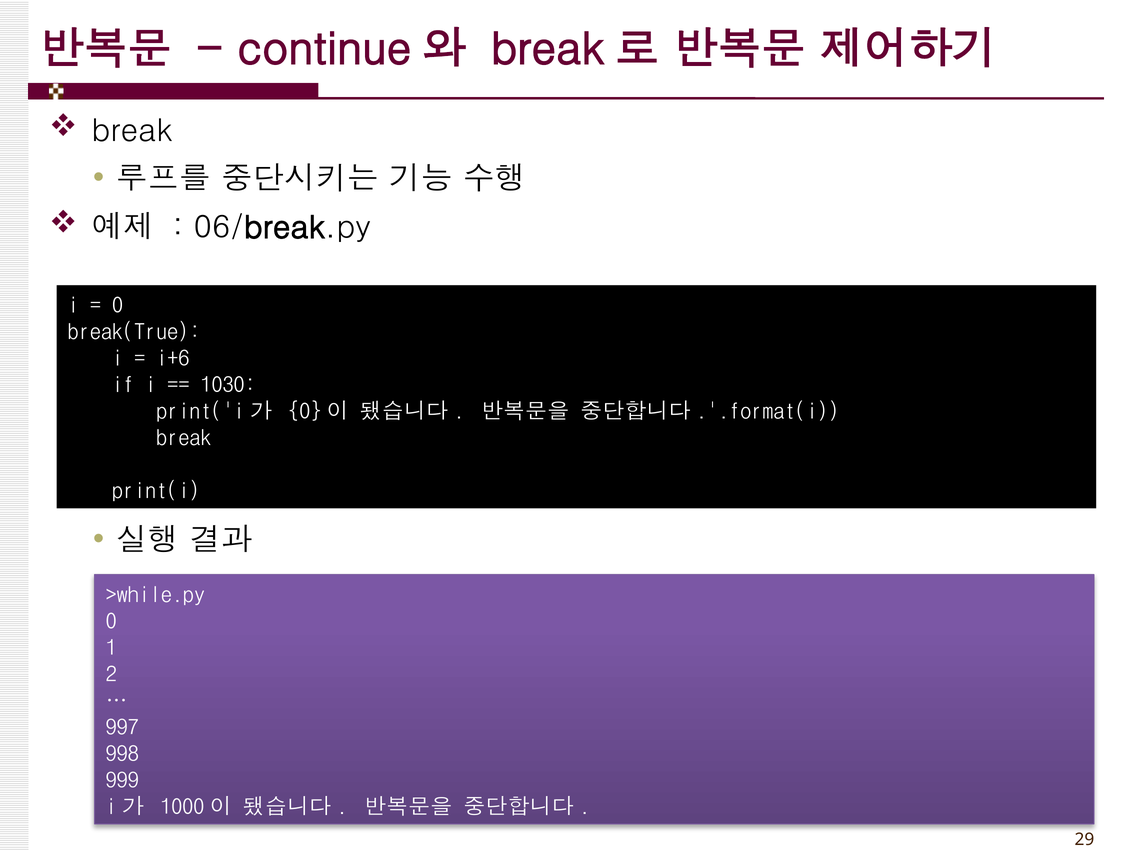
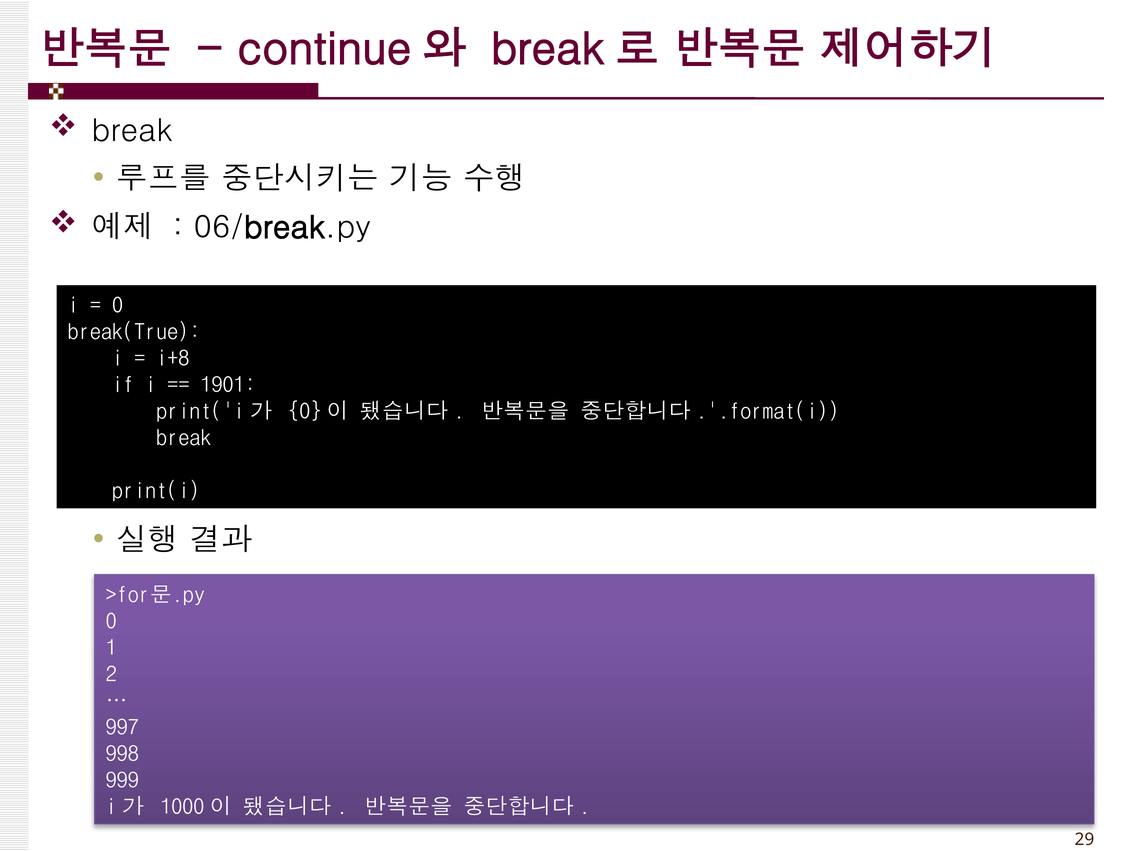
i+6: i+6 -> i+8 (173, 358)
1030: 1030 -> 1901 (228, 385)
>while.py: >while.py -> >for문.py (155, 595)
